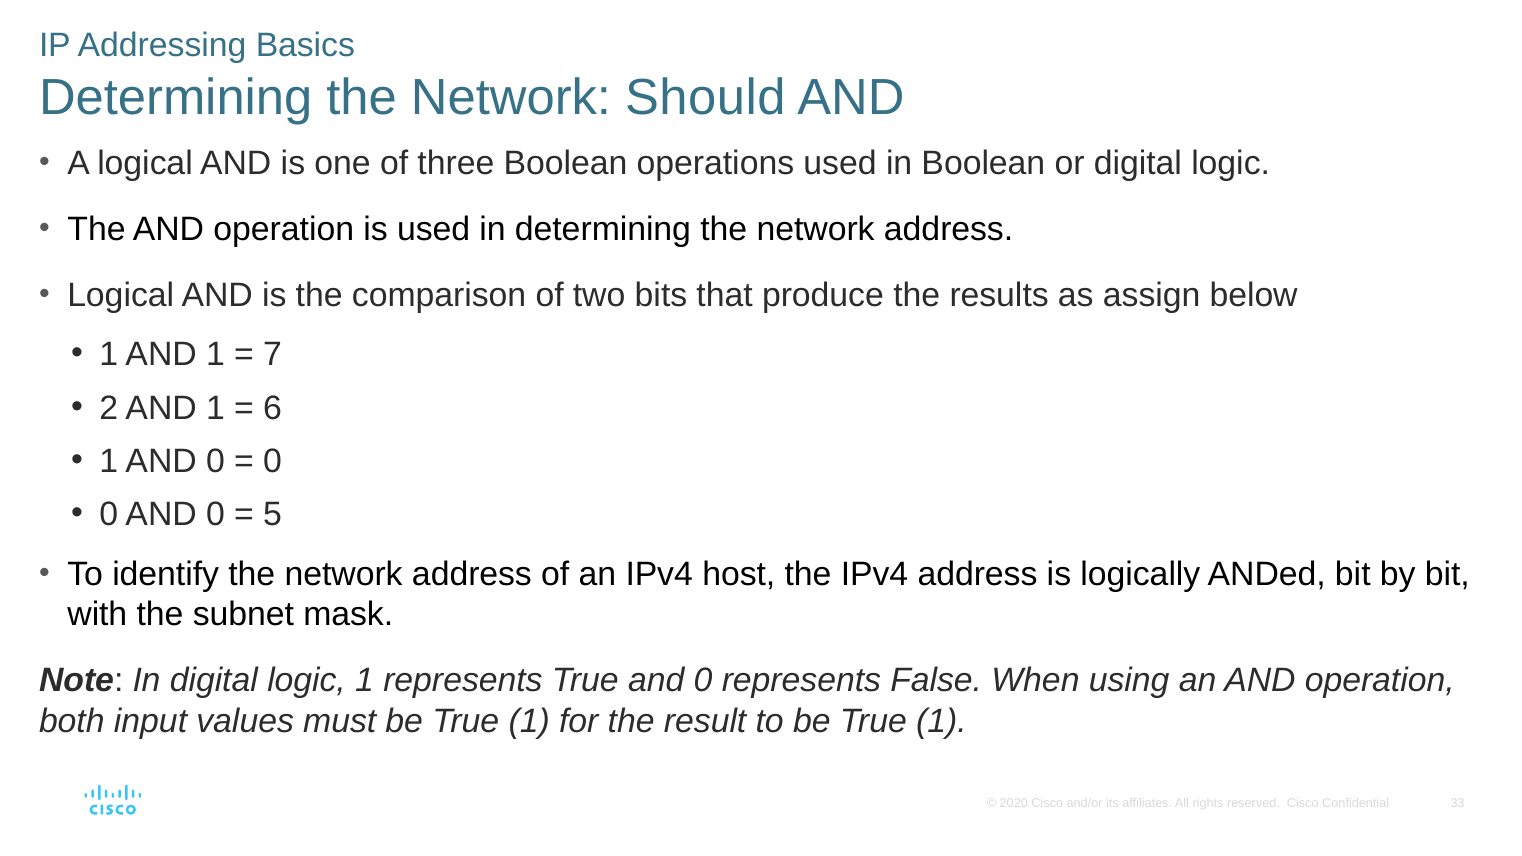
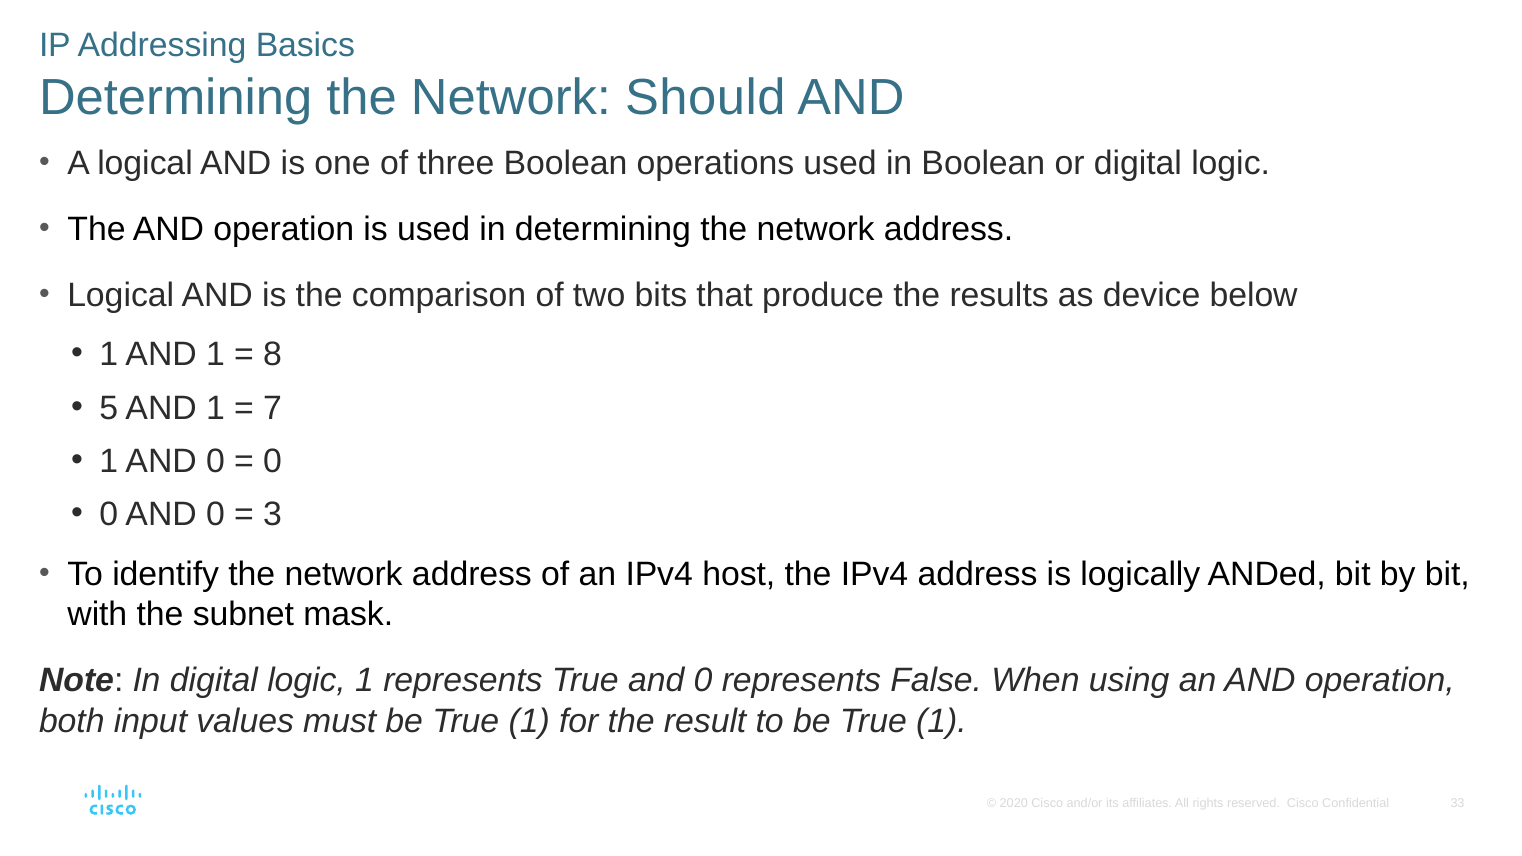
assign: assign -> device (1152, 295)
7: 7 -> 8 (272, 355)
2: 2 -> 5 (109, 408)
6: 6 -> 7 (272, 408)
5: 5 -> 3 (272, 515)
